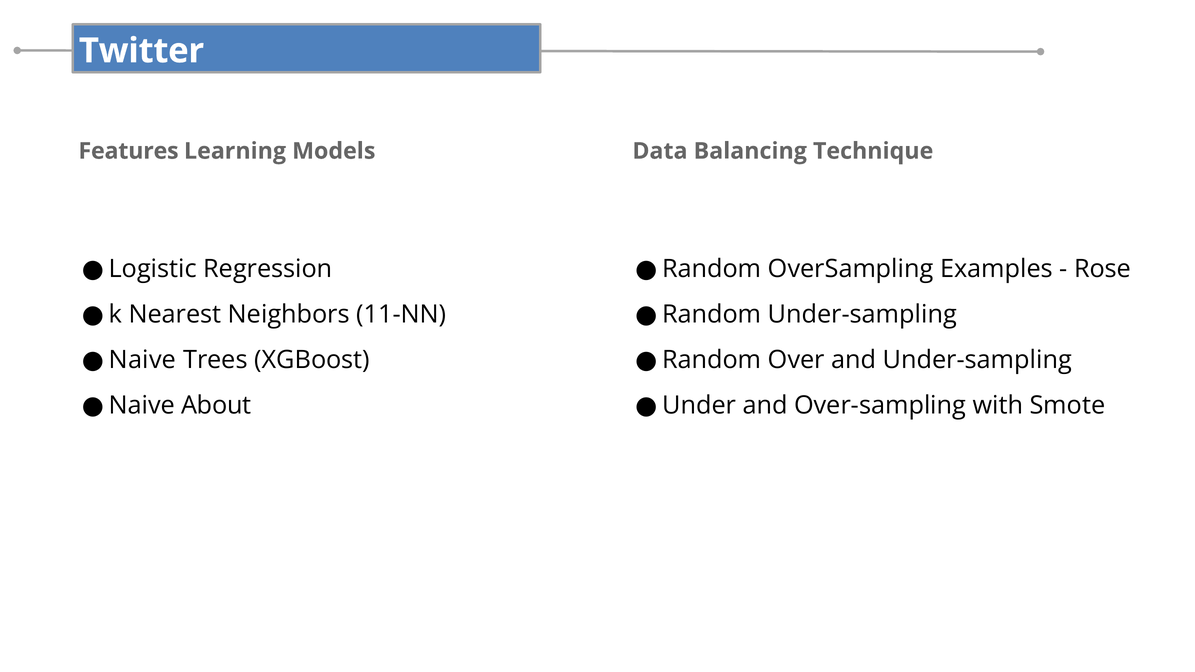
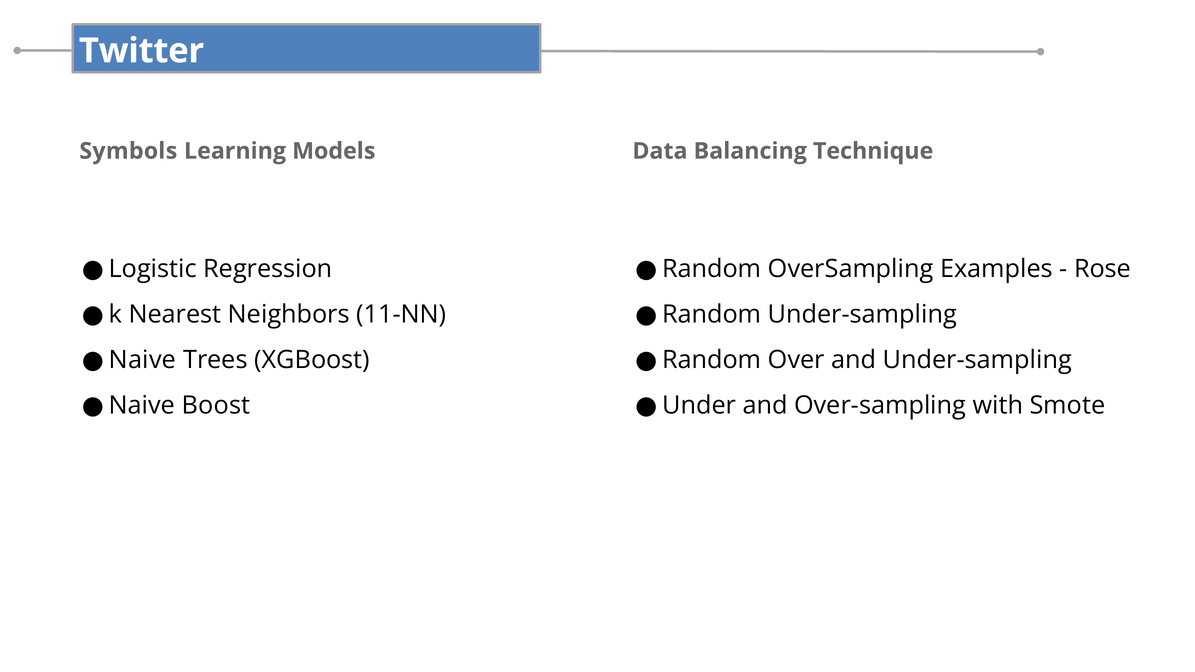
Features: Features -> Symbols (128, 151)
About: About -> Boost (216, 406)
